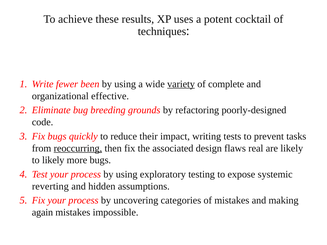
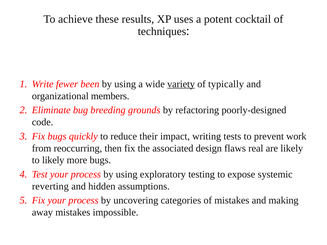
complete: complete -> typically (226, 84)
effective: effective -> members (110, 96)
tasks: tasks -> work (296, 136)
reoccurring underline: present -> none (78, 148)
again: again -> away (42, 213)
